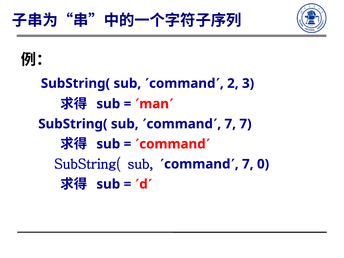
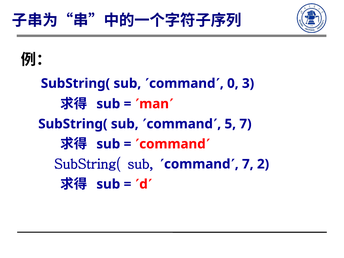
2: 2 -> 0 (233, 83)
7: 7 -> 5 (230, 124)
0: 0 -> 2 (263, 164)
